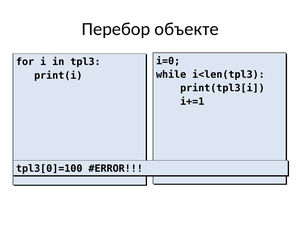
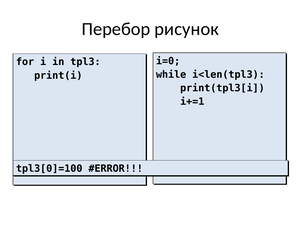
объекте: объекте -> рисунок (187, 29)
